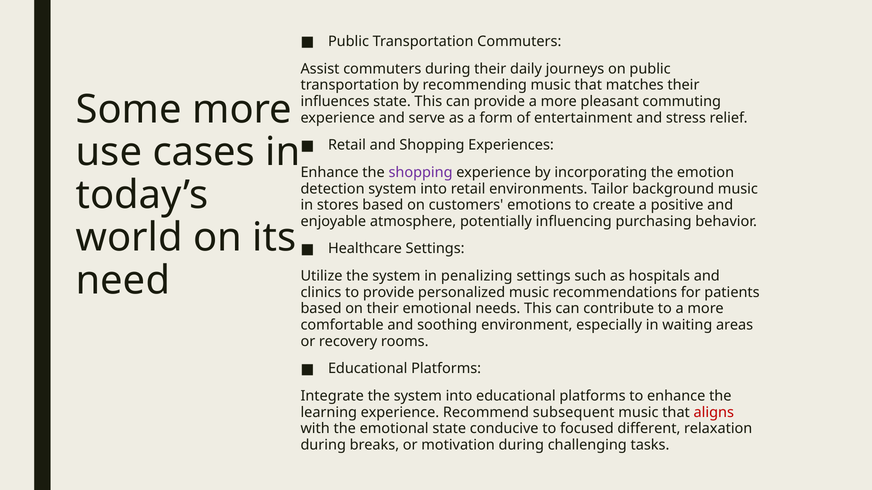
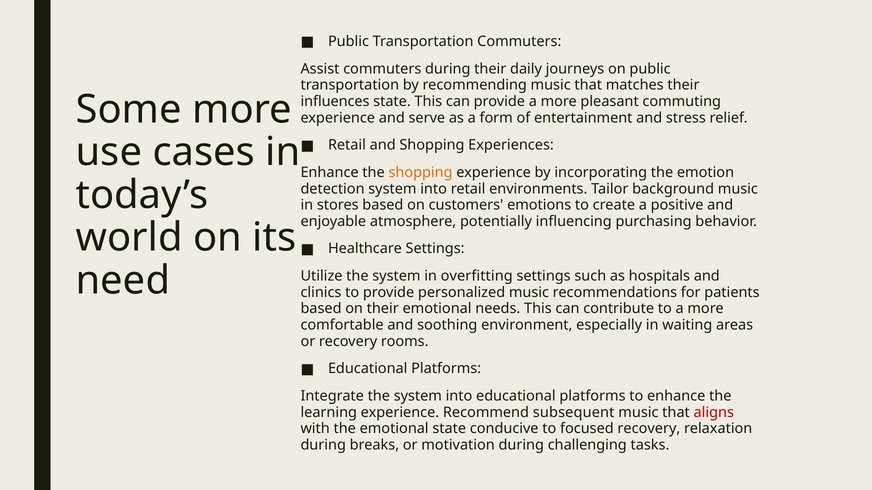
shopping colour: purple -> orange (421, 173)
penalizing: penalizing -> overfitting (477, 276)
focused different: different -> recovery (649, 429)
